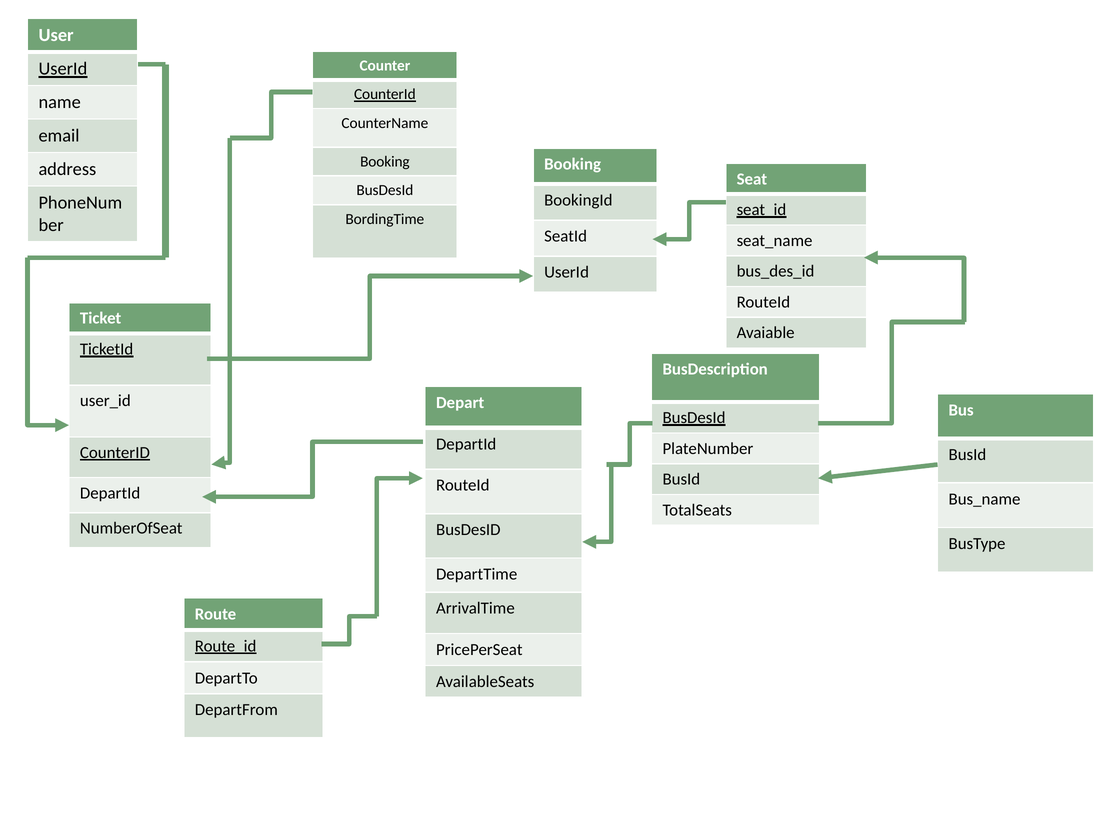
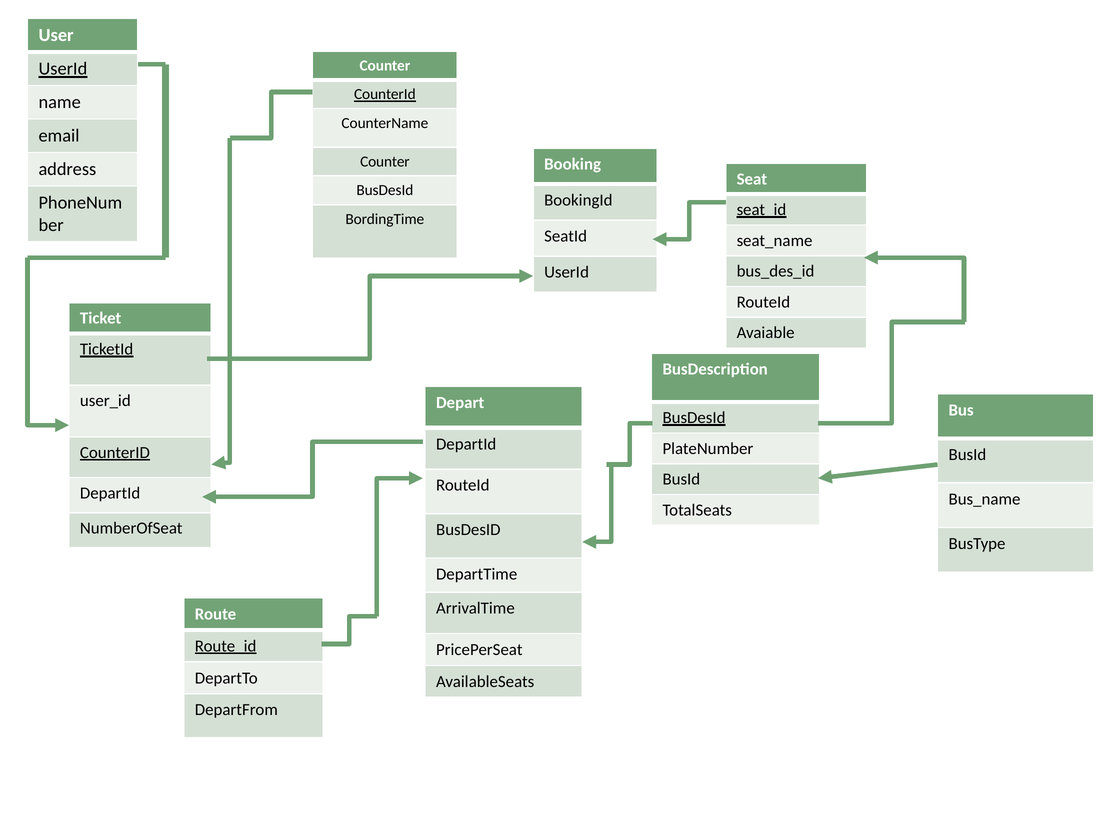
Booking: Booking -> Counter (385, 162)
